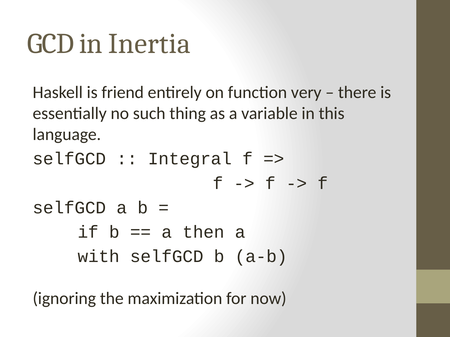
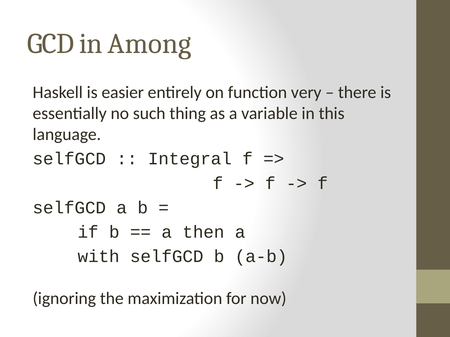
Inertia: Inertia -> Among (149, 44)
friend: friend -> easier (123, 93)
